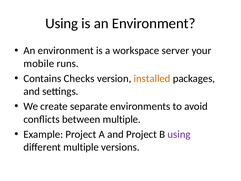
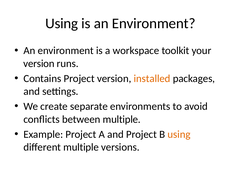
server: server -> toolkit (175, 51)
mobile: mobile -> version (39, 63)
Contains Checks: Checks -> Project (79, 78)
using colour: purple -> orange (179, 134)
